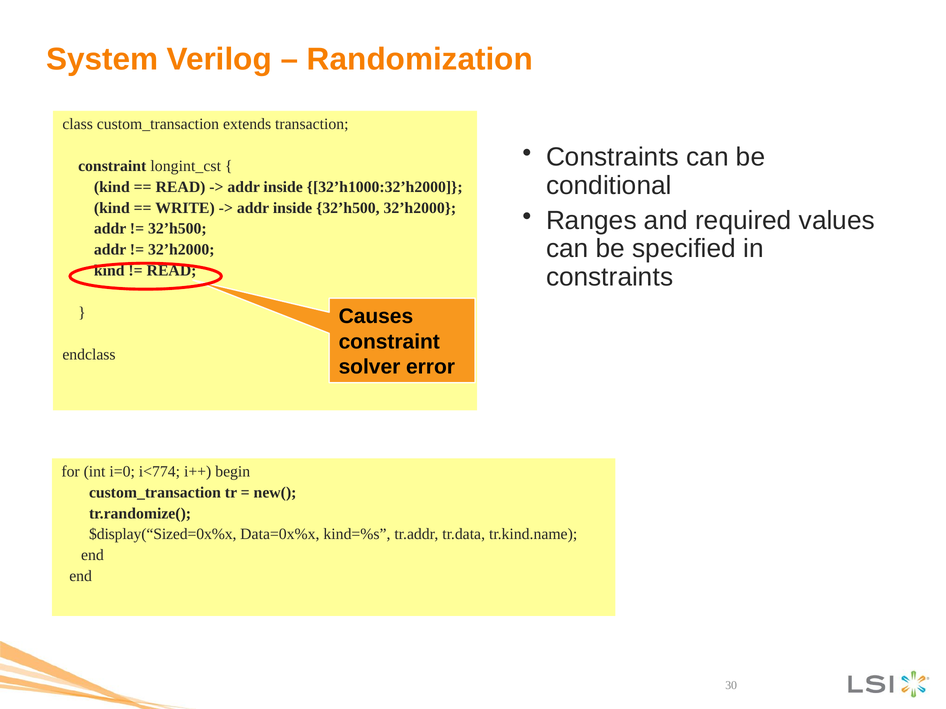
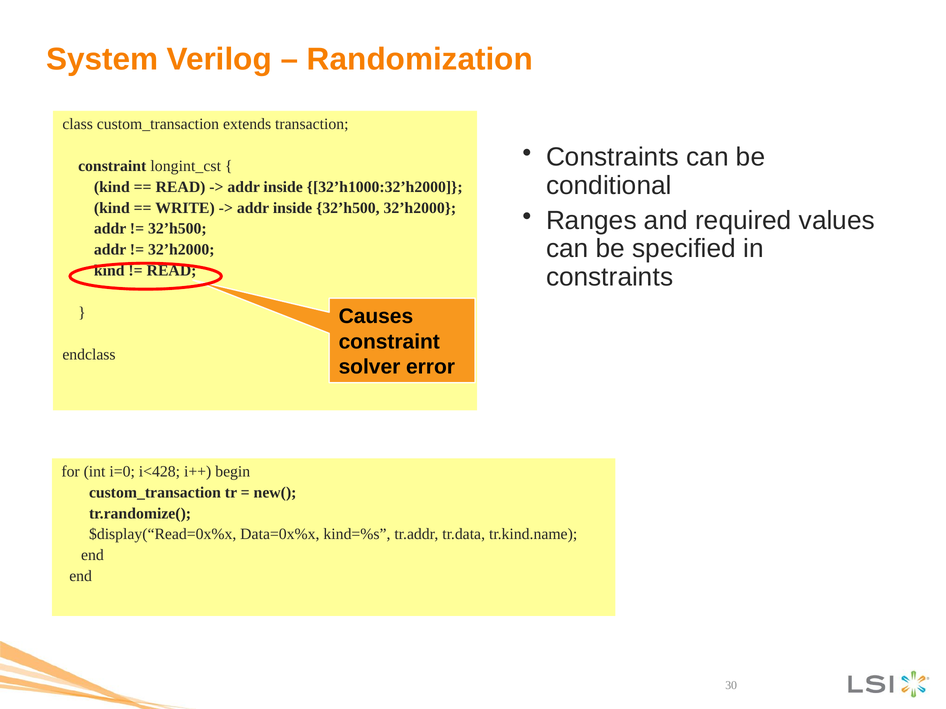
i<774: i<774 -> i<428 (159, 472)
$display(“Sized=0x%x: $display(“Sized=0x%x -> $display(“Read=0x%x (163, 535)
